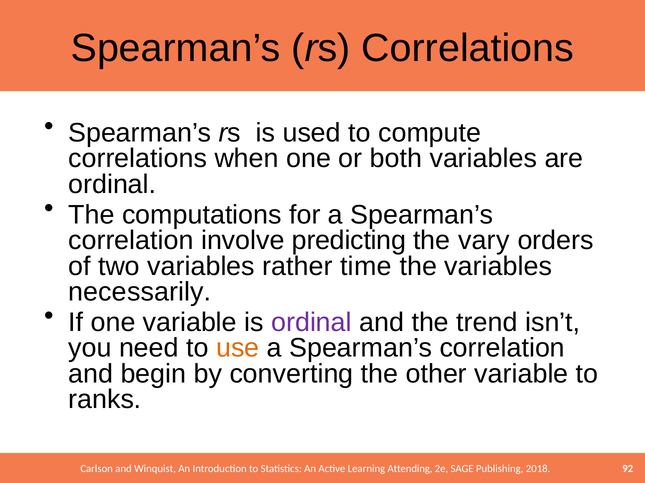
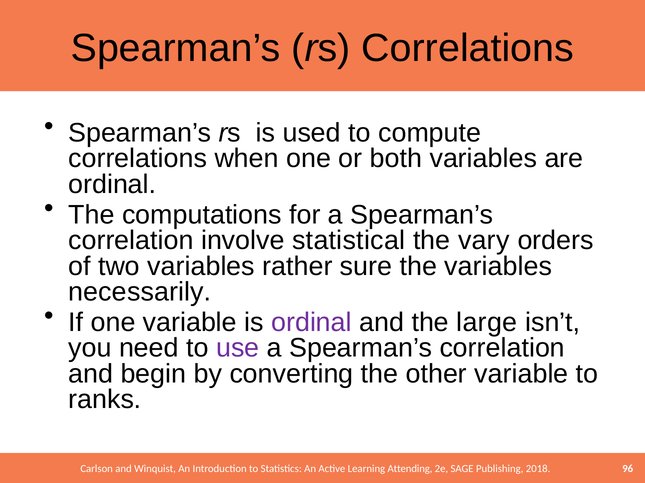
predicting: predicting -> statistical (349, 241)
time: time -> sure (366, 267)
trend: trend -> large (487, 323)
use colour: orange -> purple (238, 349)
92: 92 -> 96 (628, 469)
